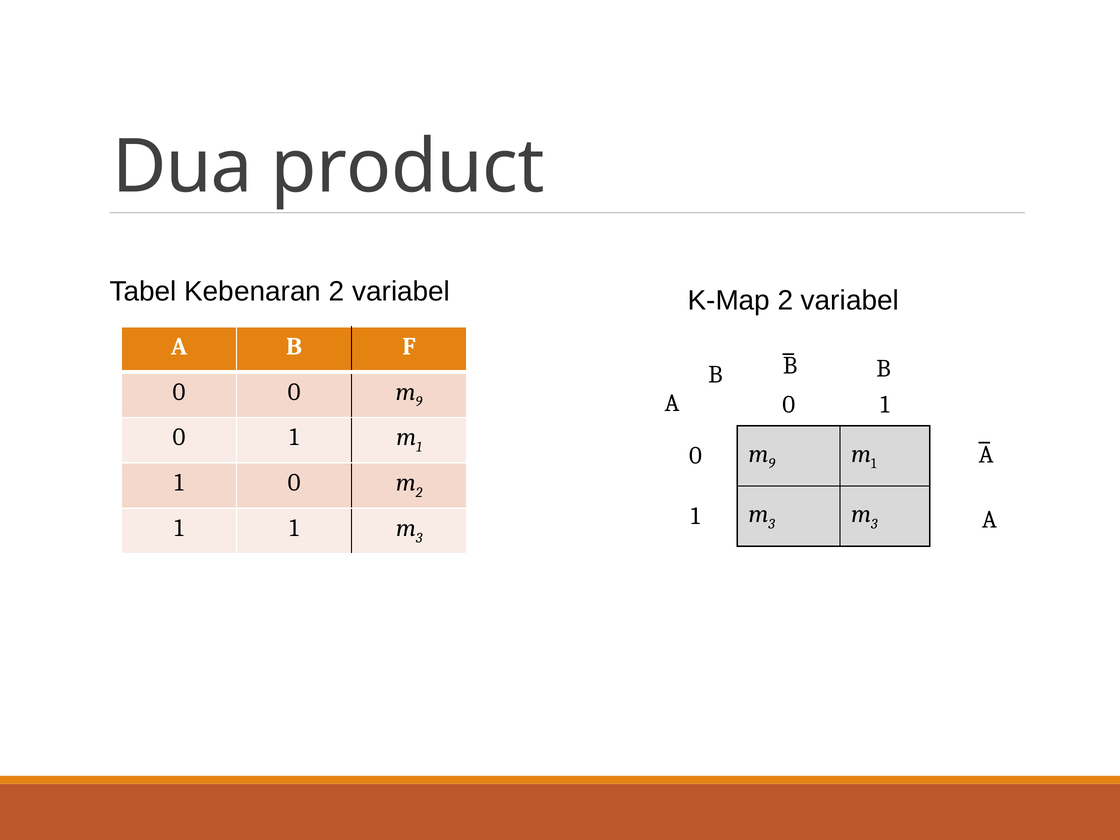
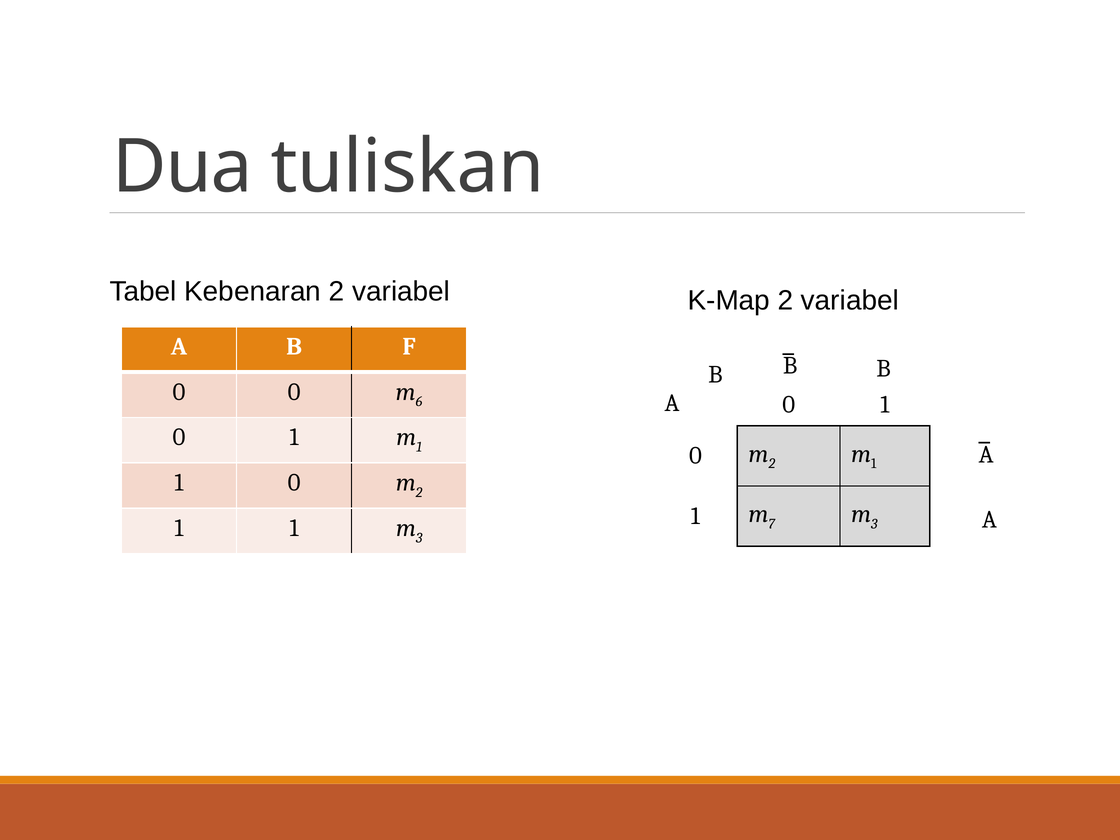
product: product -> tuliskan (407, 167)
9: 9 -> 6 (419, 402)
9: 9 -> 2 (772, 464)
3: 3 -> 7 (772, 524)
